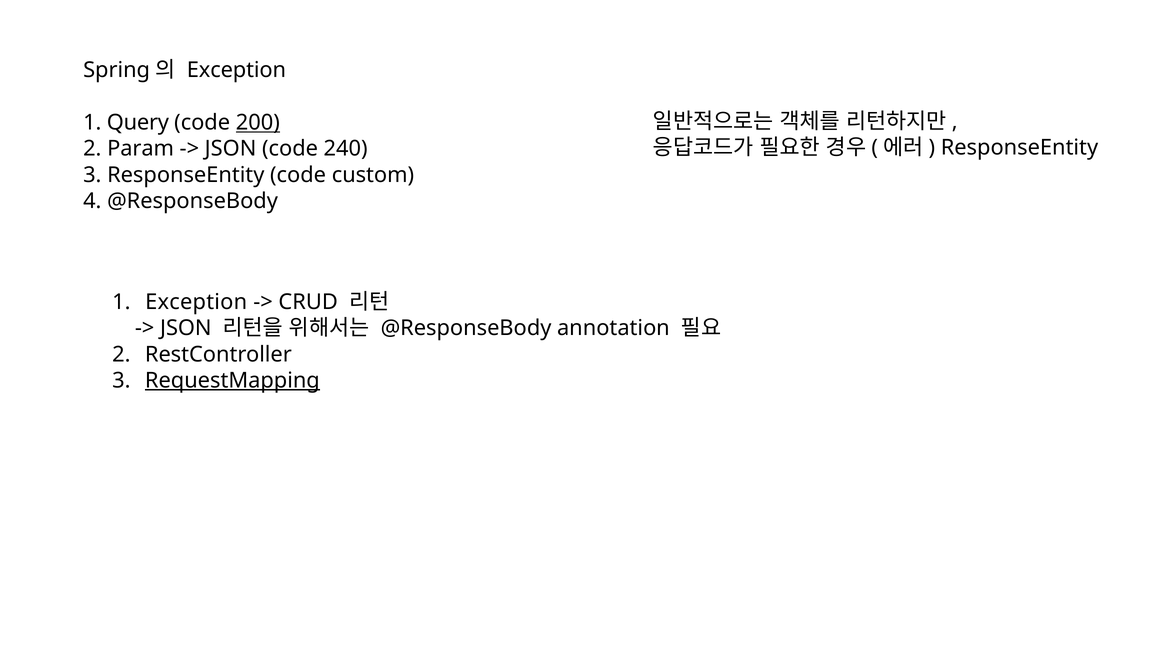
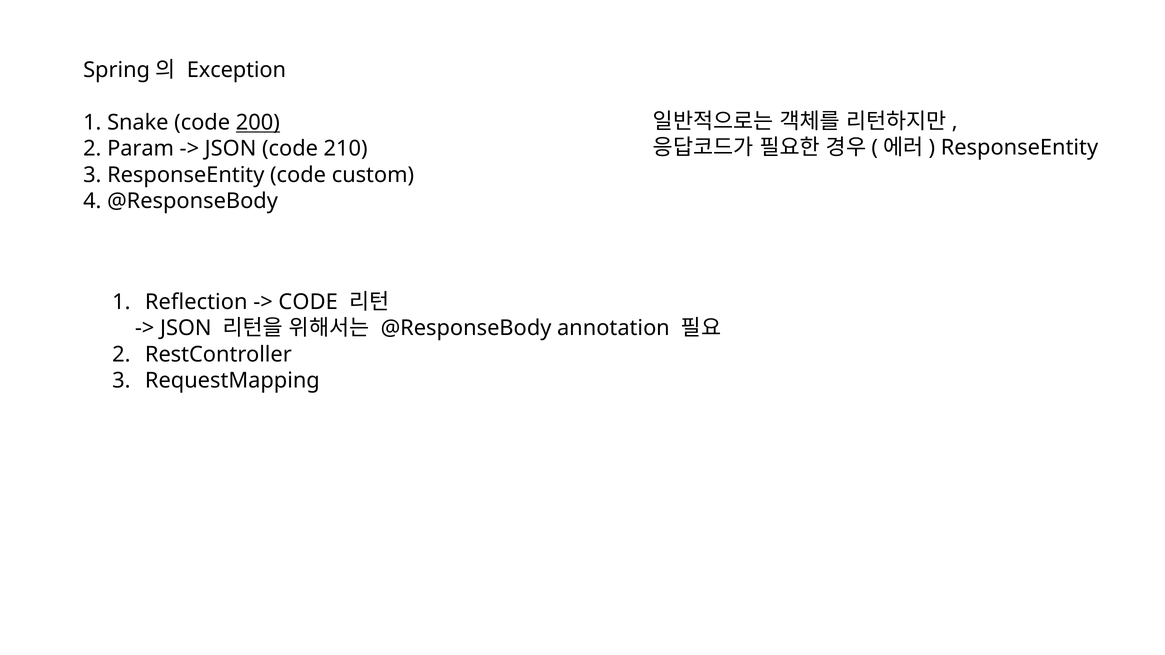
Query: Query -> Snake (138, 123)
240: 240 -> 210 (346, 149)
1 Exception: Exception -> Reflection (196, 302)
CRUD: CRUD -> CODE (308, 302)
RequestMapping underline: present -> none (232, 381)
